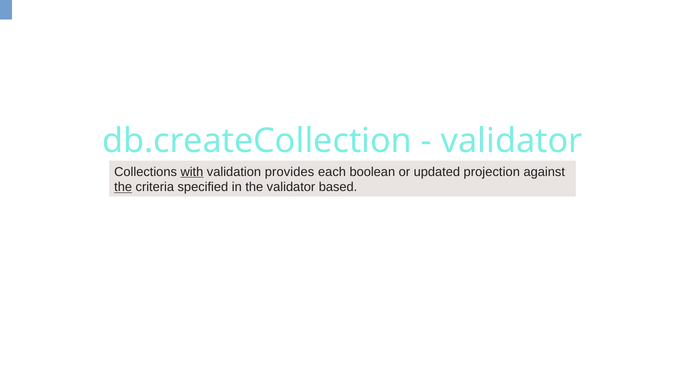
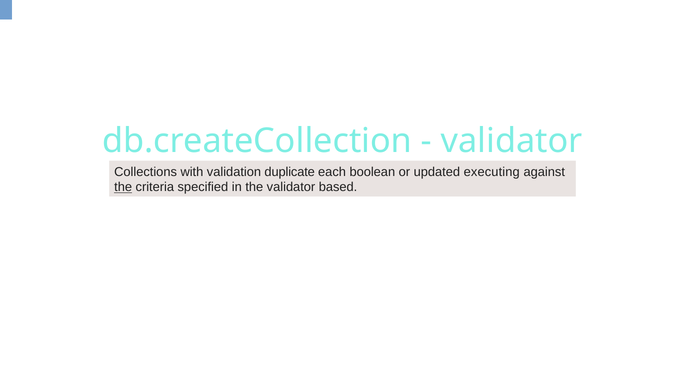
with underline: present -> none (192, 172)
provides: provides -> duplicate (290, 172)
projection: projection -> executing (492, 172)
